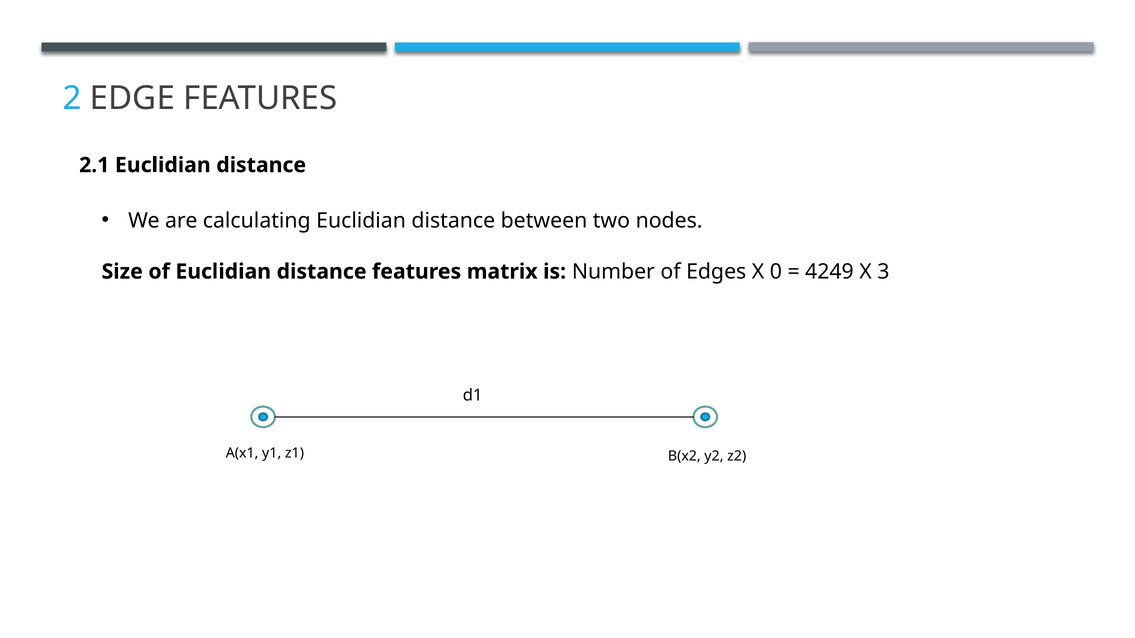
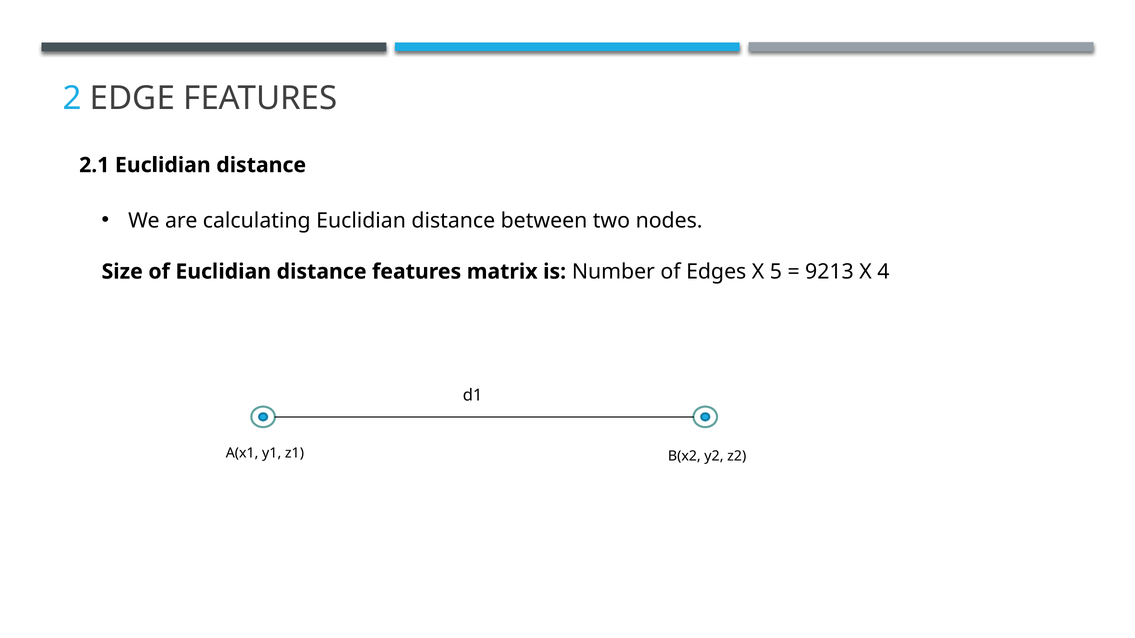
0: 0 -> 5 (776, 272)
4249: 4249 -> 9213 (829, 272)
3: 3 -> 4 (883, 272)
